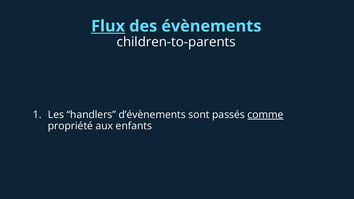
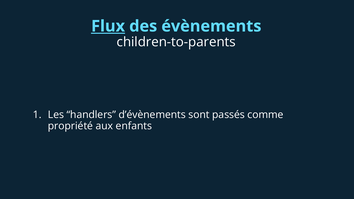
comme underline: present -> none (265, 115)
